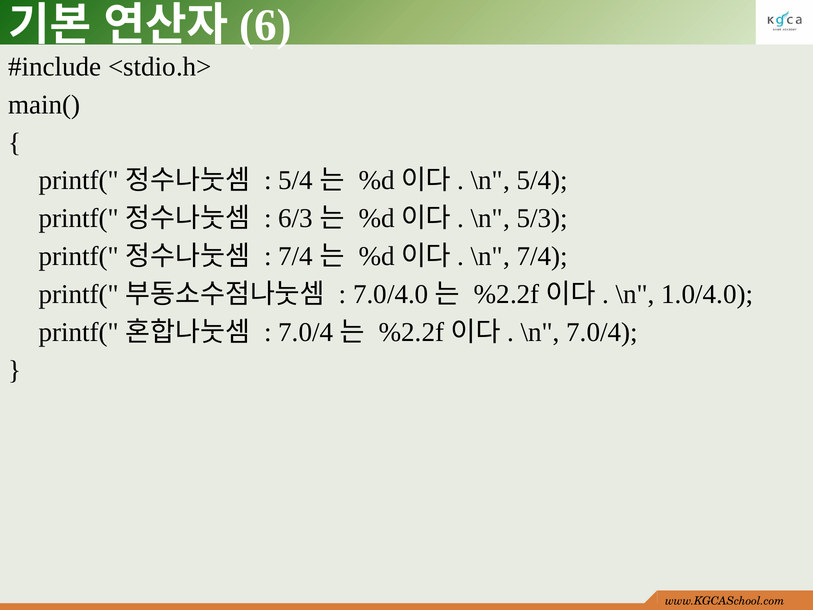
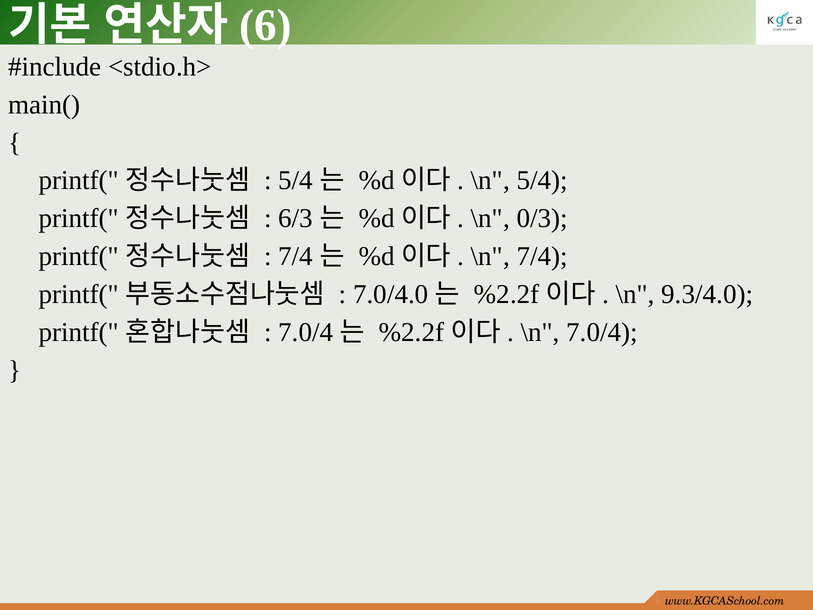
5/3: 5/3 -> 0/3 (542, 218)
1.0/4.0: 1.0/4.0 -> 9.3/4.0 (707, 294)
